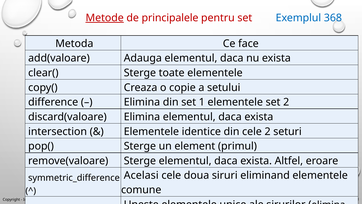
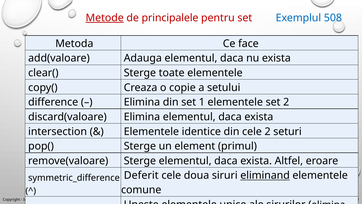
368: 368 -> 508 (333, 18)
Acelasi: Acelasi -> Deferit (141, 175)
eliminand underline: none -> present (265, 175)
